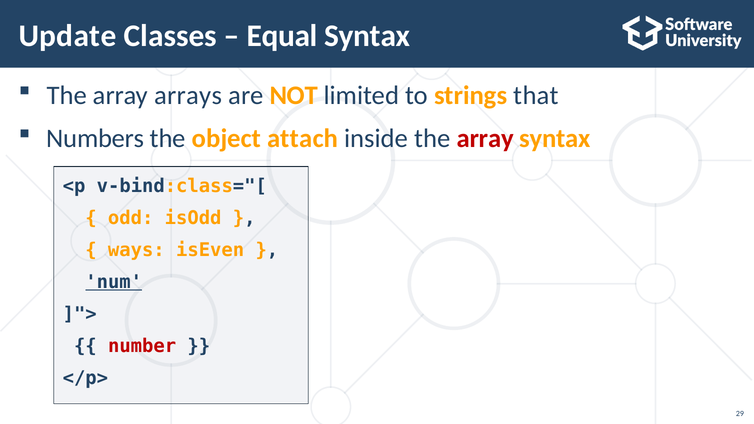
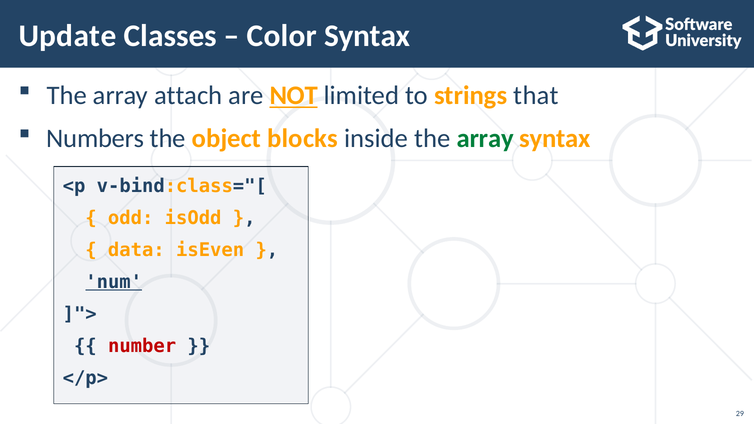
Equal: Equal -> Color (282, 36)
arrays: arrays -> attach (188, 96)
NOT underline: none -> present (294, 96)
attach: attach -> blocks (303, 139)
array colour: red -> green (485, 139)
ways: ways -> data (136, 250)
